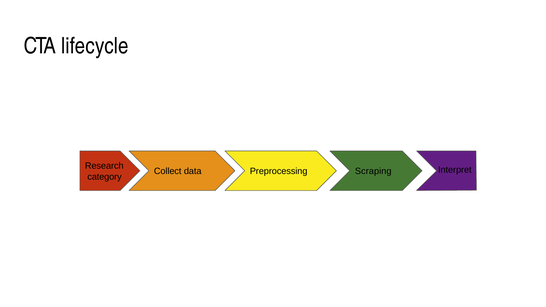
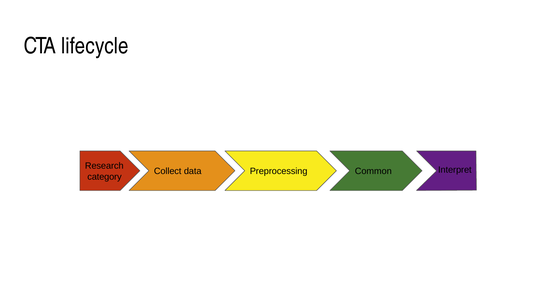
Scraping: Scraping -> Common (373, 171)
